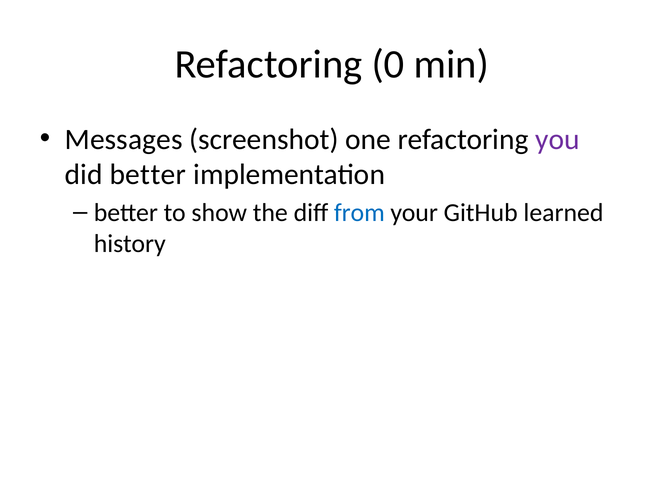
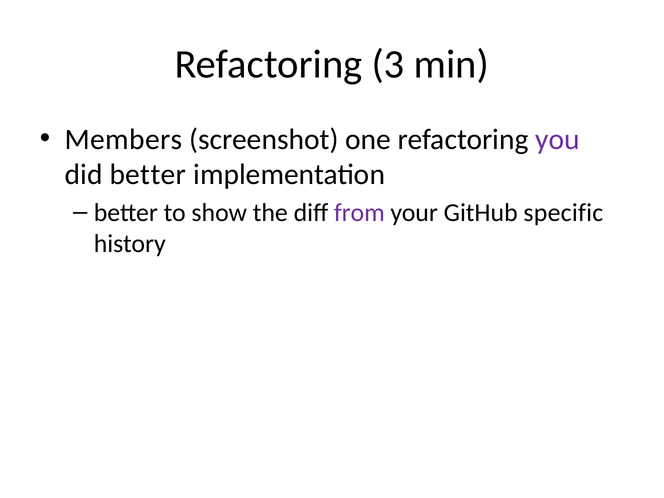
0: 0 -> 3 (388, 64)
Messages: Messages -> Members (124, 139)
from colour: blue -> purple (359, 213)
learned: learned -> specific (563, 213)
